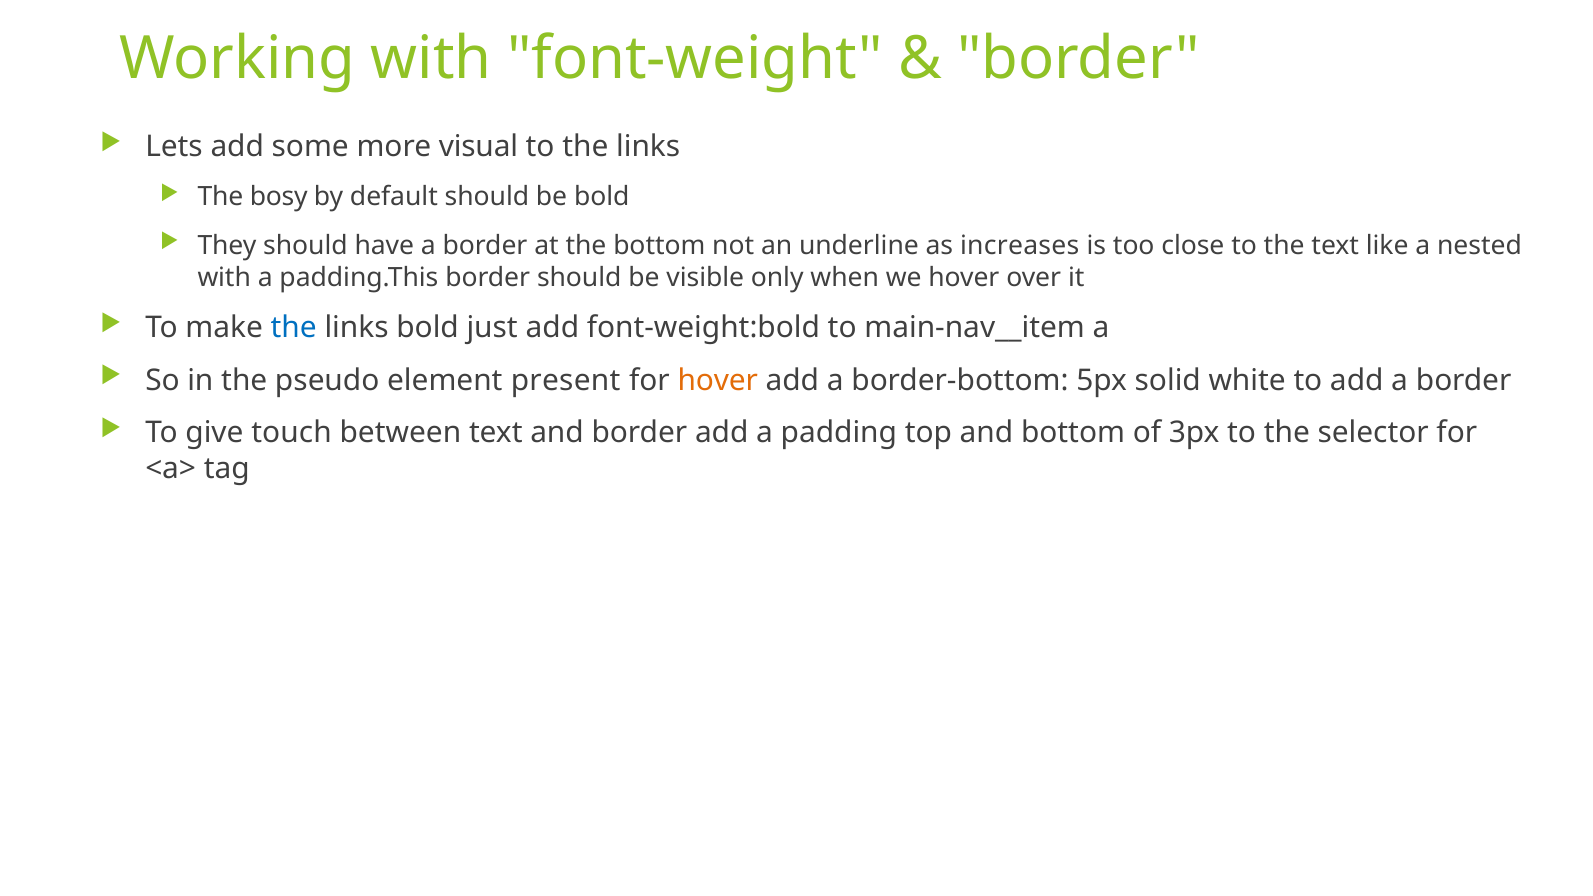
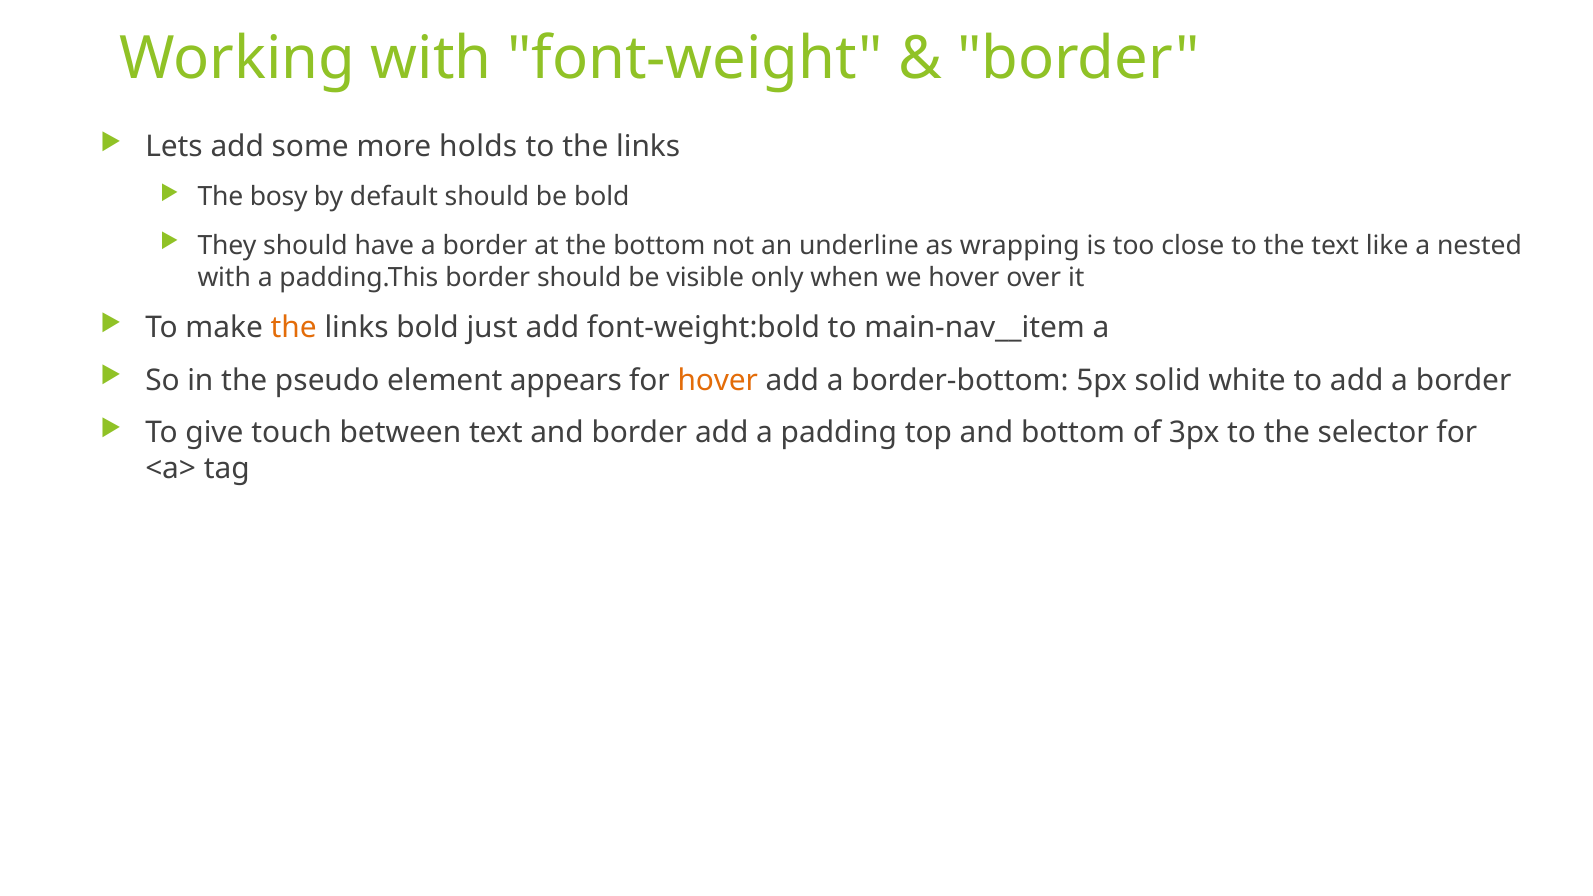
visual: visual -> holds (478, 147)
increases: increases -> wrapping (1020, 245)
the colour: blue -> orange (294, 328)
present: present -> appears (566, 380)
